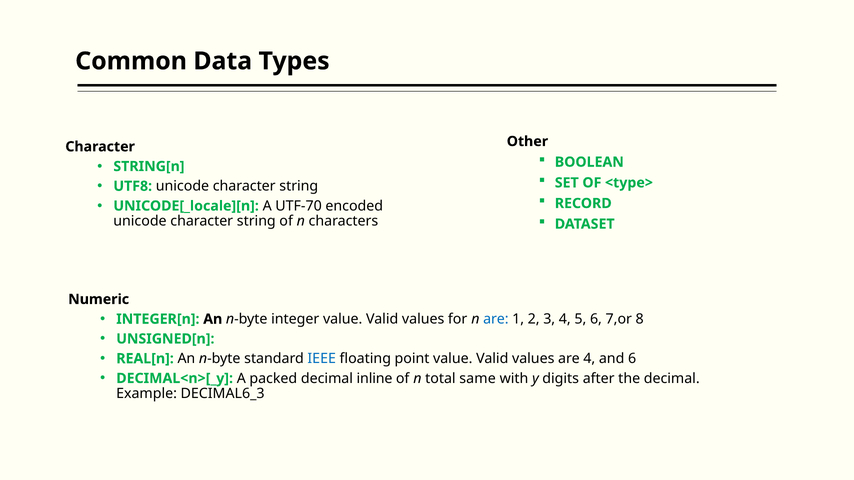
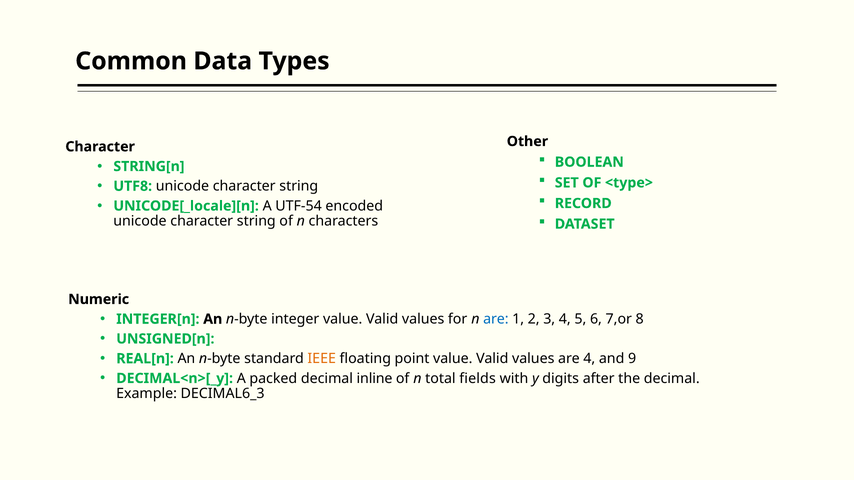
UTF-70: UTF-70 -> UTF-54 (299, 206)
IEEE colour: blue -> orange (322, 359)
and 6: 6 -> 9 (632, 359)
same: same -> fields (478, 379)
